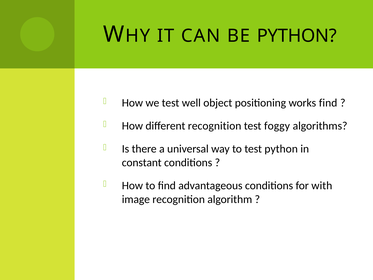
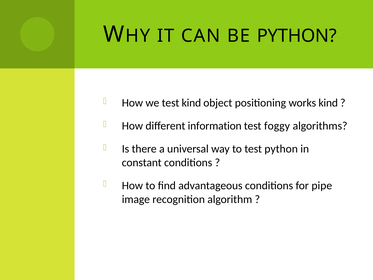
test well: well -> kind (191, 103)
works find: find -> kind (328, 103)
different recognition: recognition -> information (215, 126)
with: with -> pipe (322, 185)
